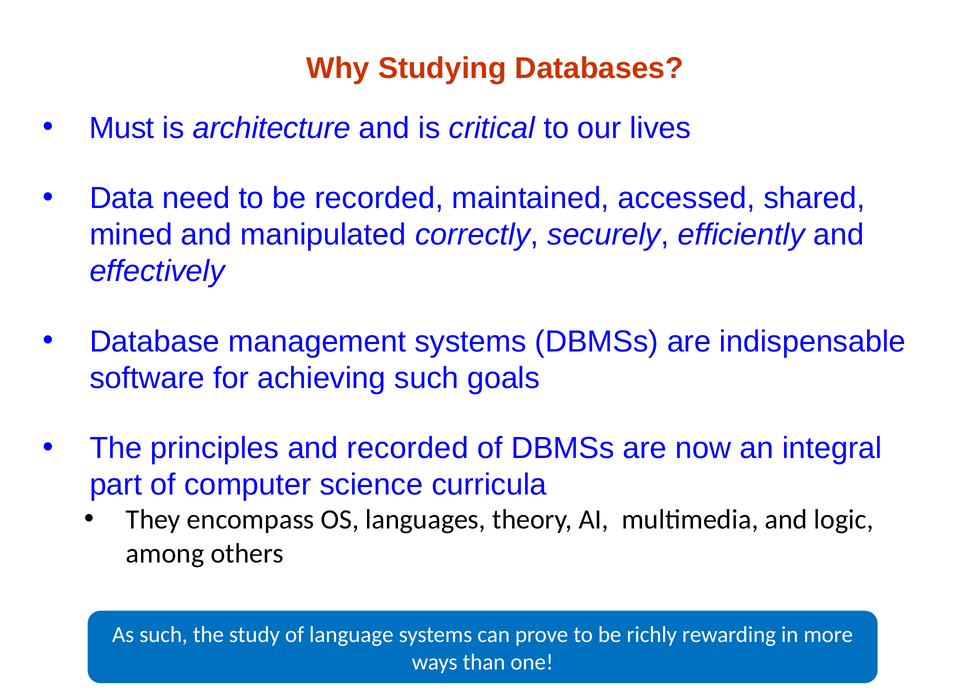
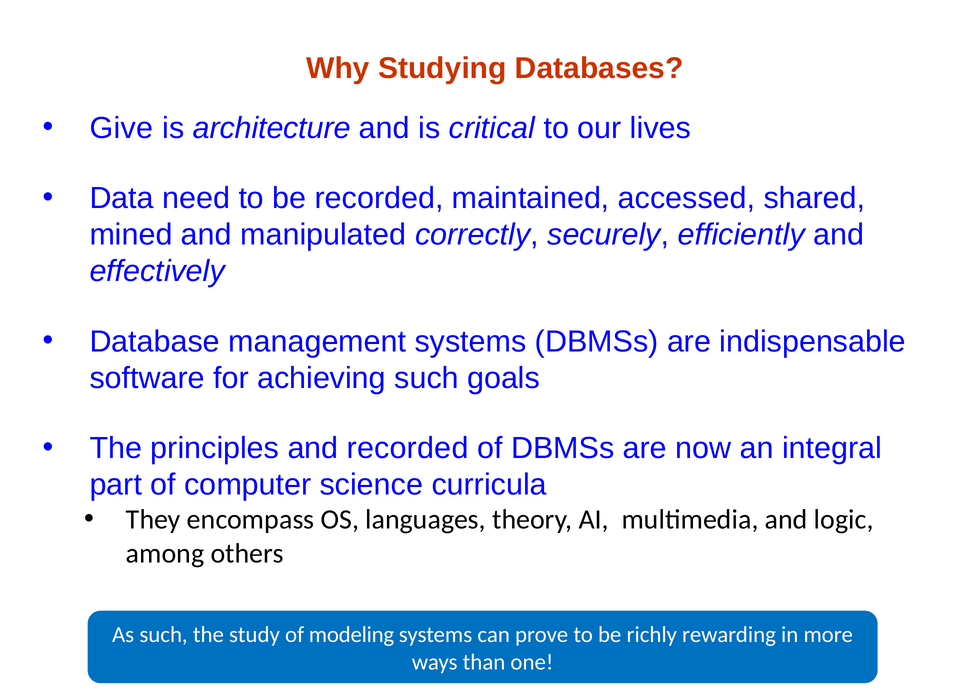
Must: Must -> Give (122, 128)
language: language -> modeling (352, 635)
